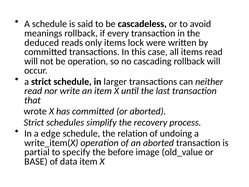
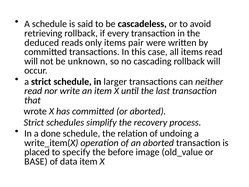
meanings: meanings -> retrieving (43, 33)
lock: lock -> pair (136, 43)
be operation: operation -> unknown (88, 61)
edge: edge -> done (51, 133)
partial: partial -> placed (37, 152)
